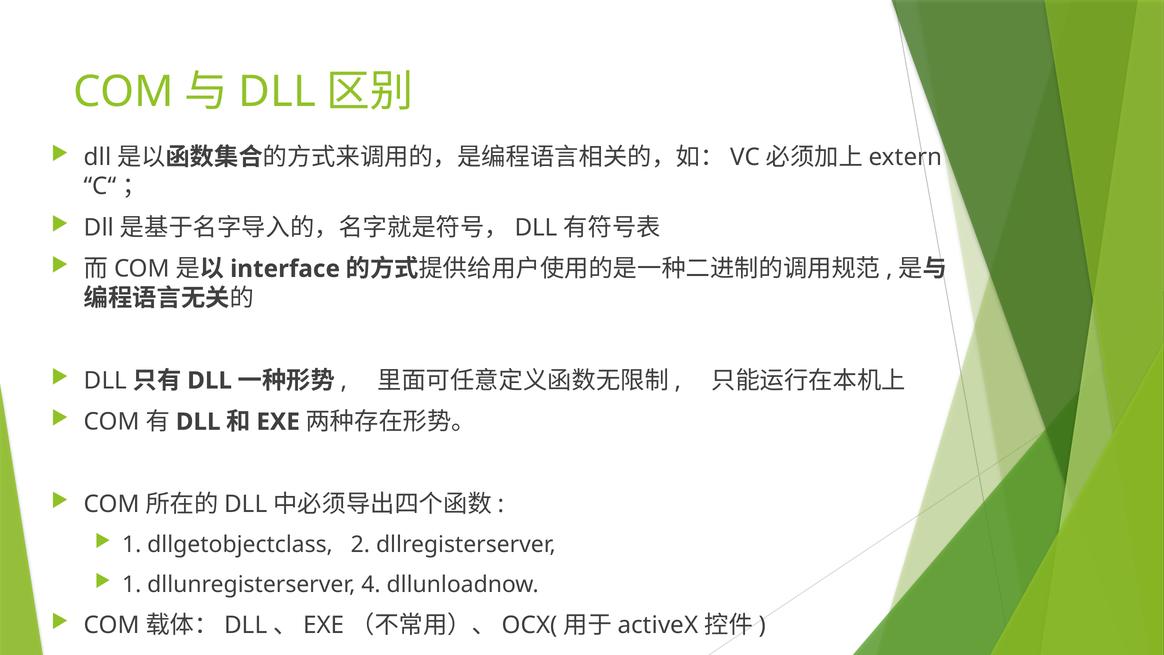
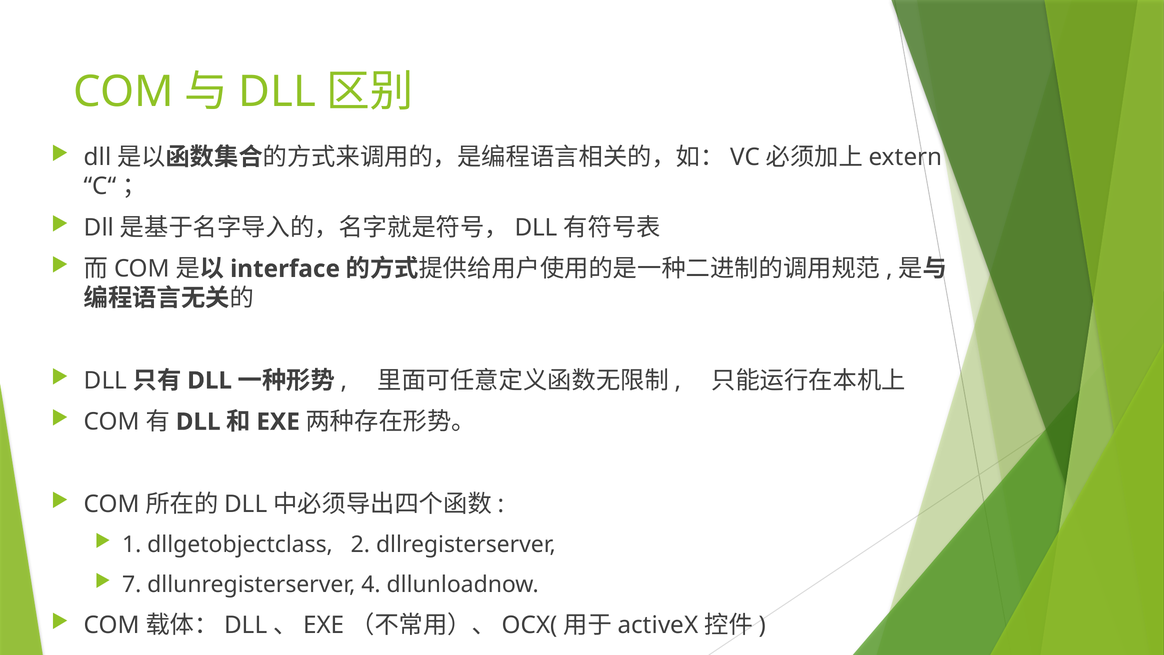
1: 1 -> 7 (132, 584)
